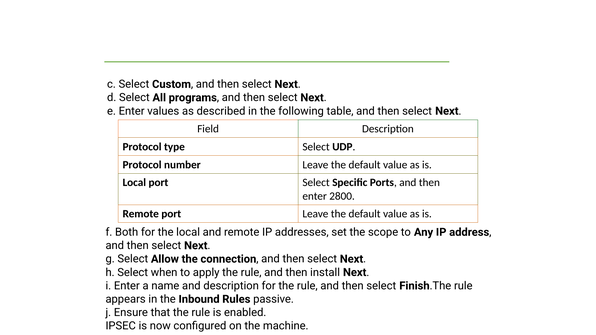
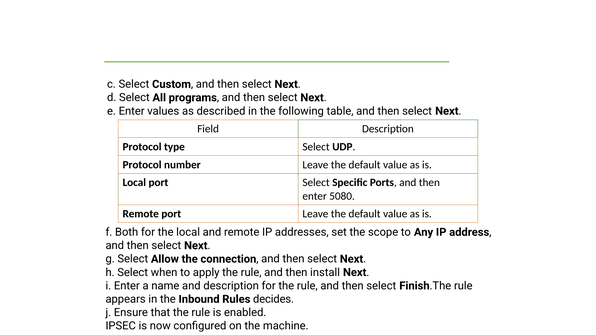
2800: 2800 -> 5080 (342, 196)
passive: passive -> decides (274, 299)
